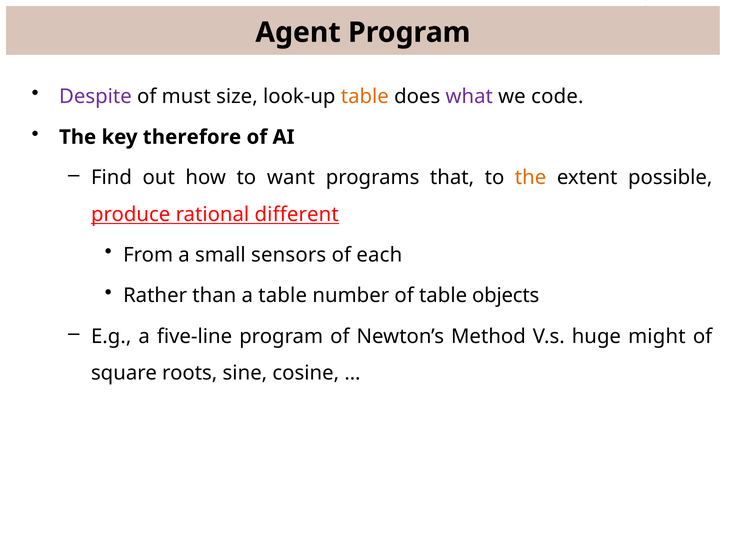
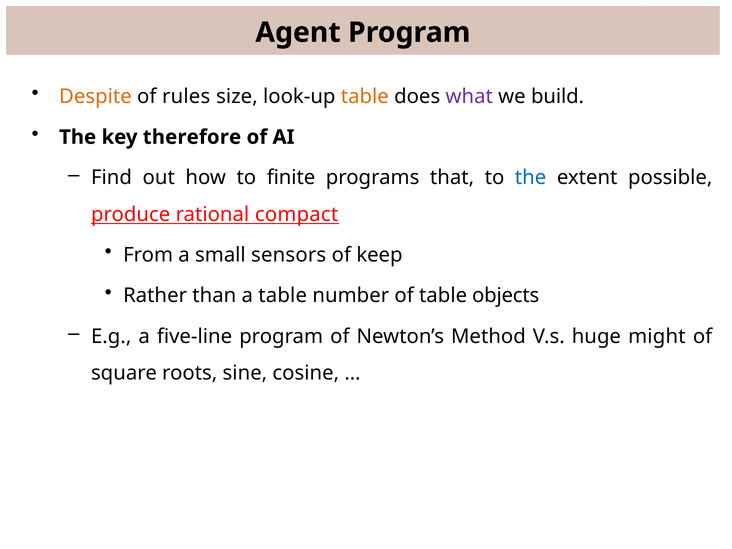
Despite colour: purple -> orange (95, 96)
must: must -> rules (186, 96)
code: code -> build (558, 96)
want: want -> finite (291, 178)
the colour: orange -> blue (531, 178)
different: different -> compact (297, 214)
each: each -> keep (379, 255)
